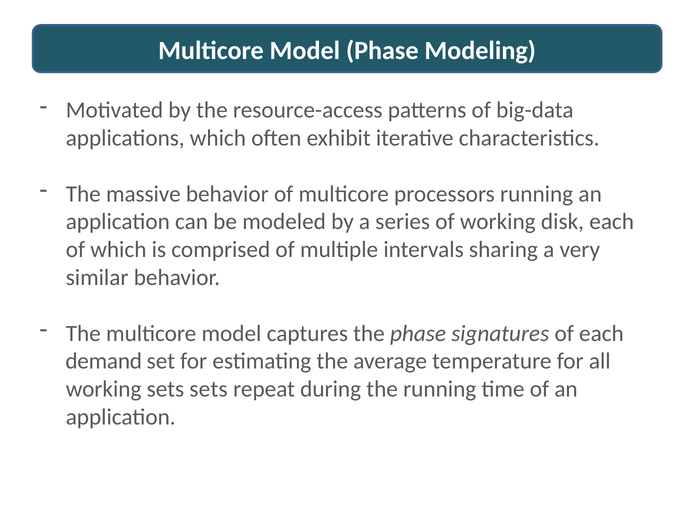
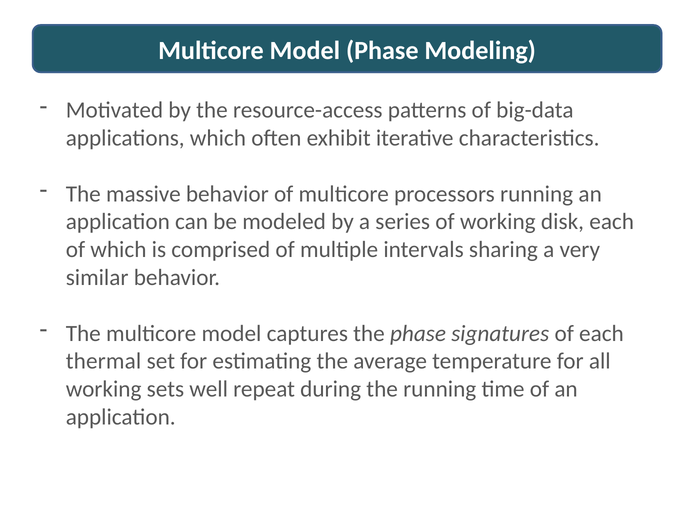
demand: demand -> thermal (104, 361)
sets sets: sets -> well (209, 389)
